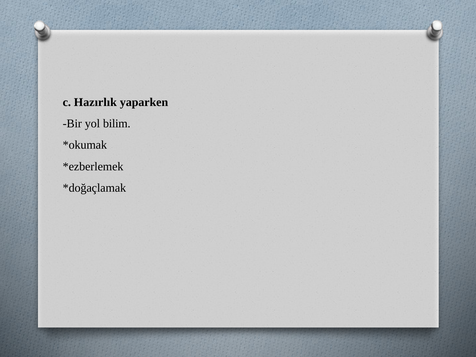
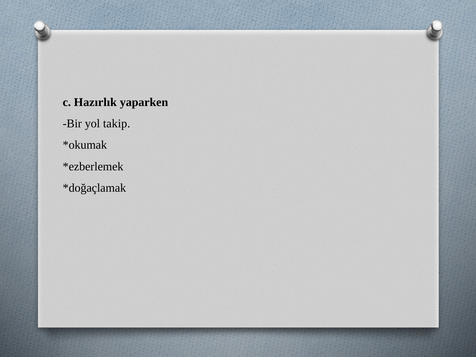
bilim: bilim -> takip (117, 124)
